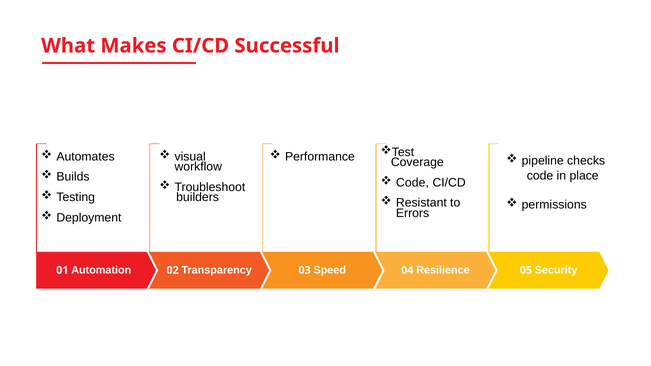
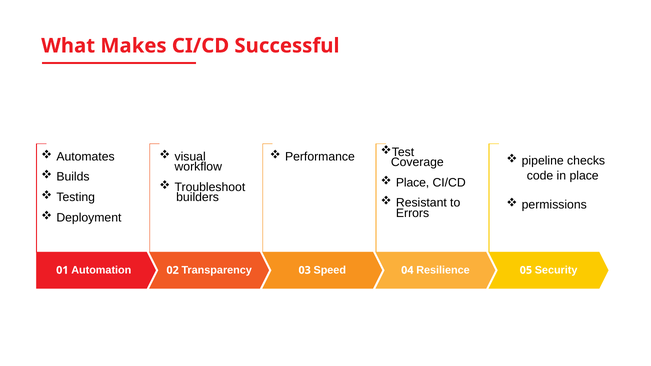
Code: Code -> Place (413, 183)
